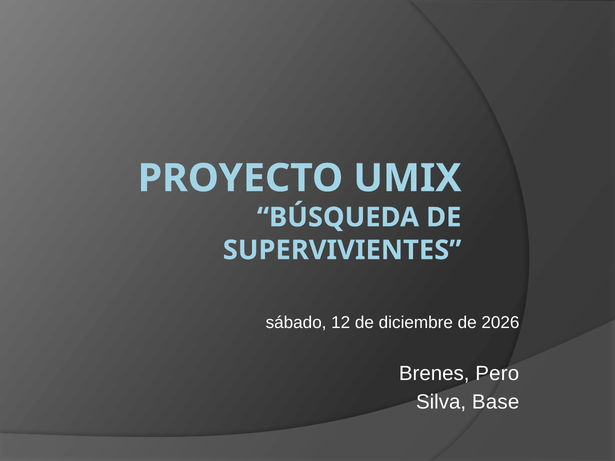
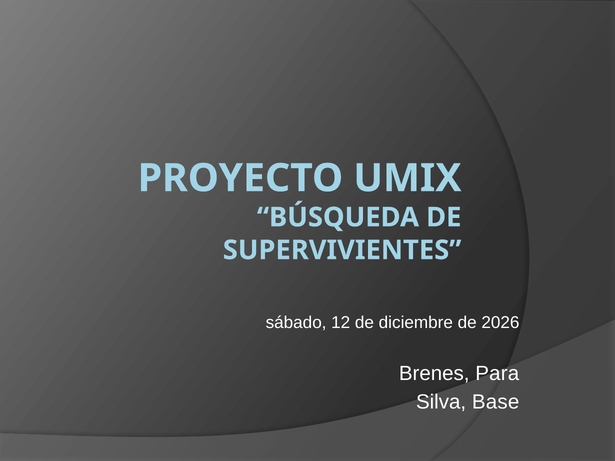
Pero: Pero -> Para (497, 374)
